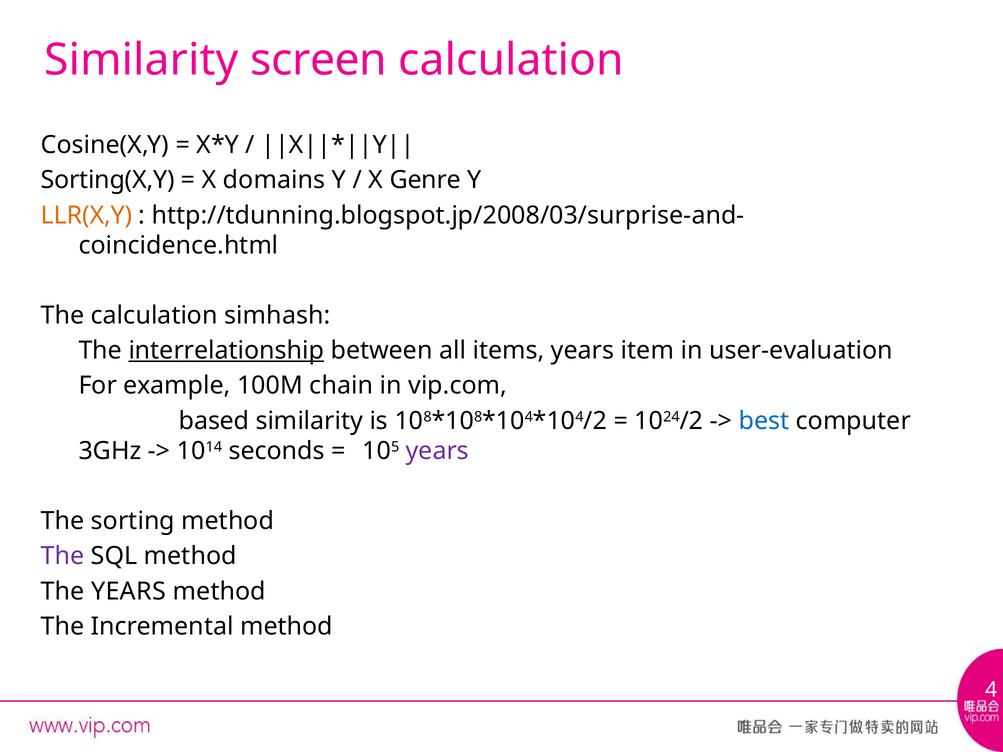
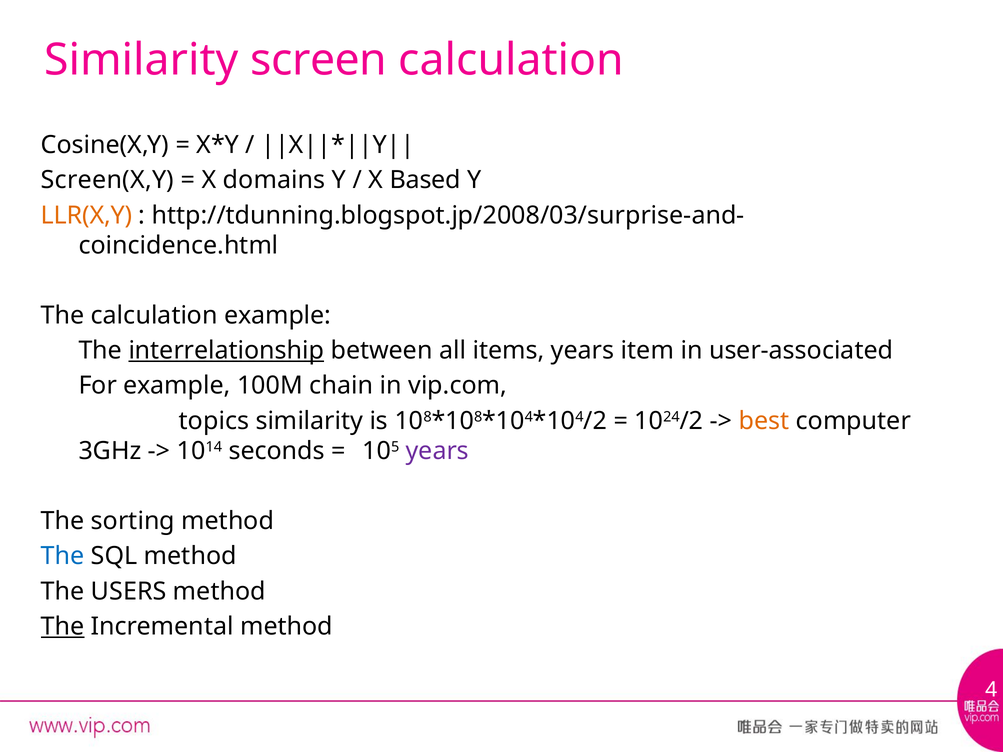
Sorting(X,Y: Sorting(X,Y -> Screen(X,Y (107, 180)
Genre: Genre -> Based (425, 180)
calculation simhash: simhash -> example (278, 316)
user-evaluation: user-evaluation -> user-associated (801, 351)
based: based -> topics (214, 421)
best colour: blue -> orange (764, 421)
The colour: purple -> blue (63, 556)
The YEARS: YEARS -> USERS (129, 591)
The underline: none -> present (63, 627)
